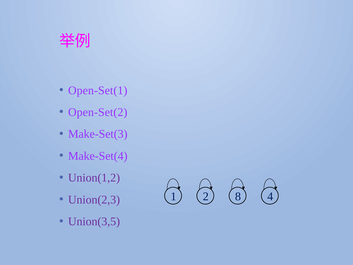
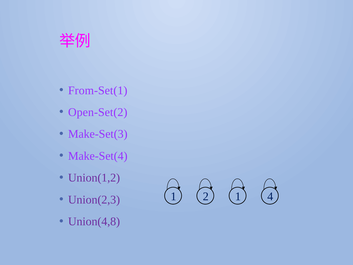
Open-Set(1: Open-Set(1 -> From-Set(1 (98, 90)
2 8: 8 -> 1 (238, 196)
Union(3,5: Union(3,5 -> Union(4,8 (94, 221)
